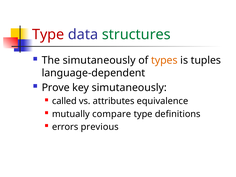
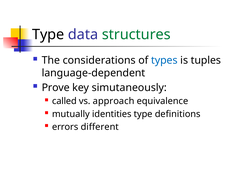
Type colour: red -> black (48, 34)
The simutaneously: simutaneously -> considerations (99, 60)
types colour: orange -> blue (164, 60)
attributes: attributes -> approach (114, 101)
compare: compare -> identities (112, 114)
previous: previous -> different (100, 127)
